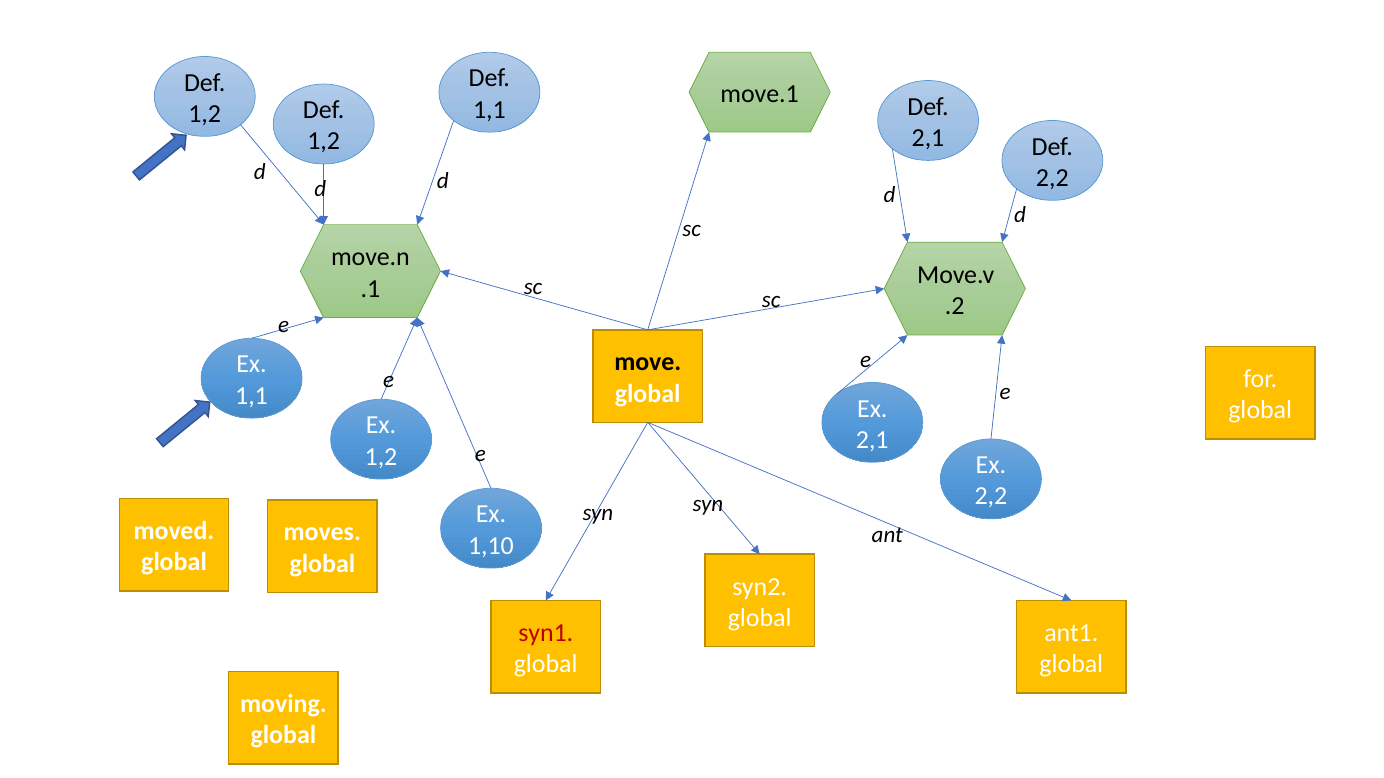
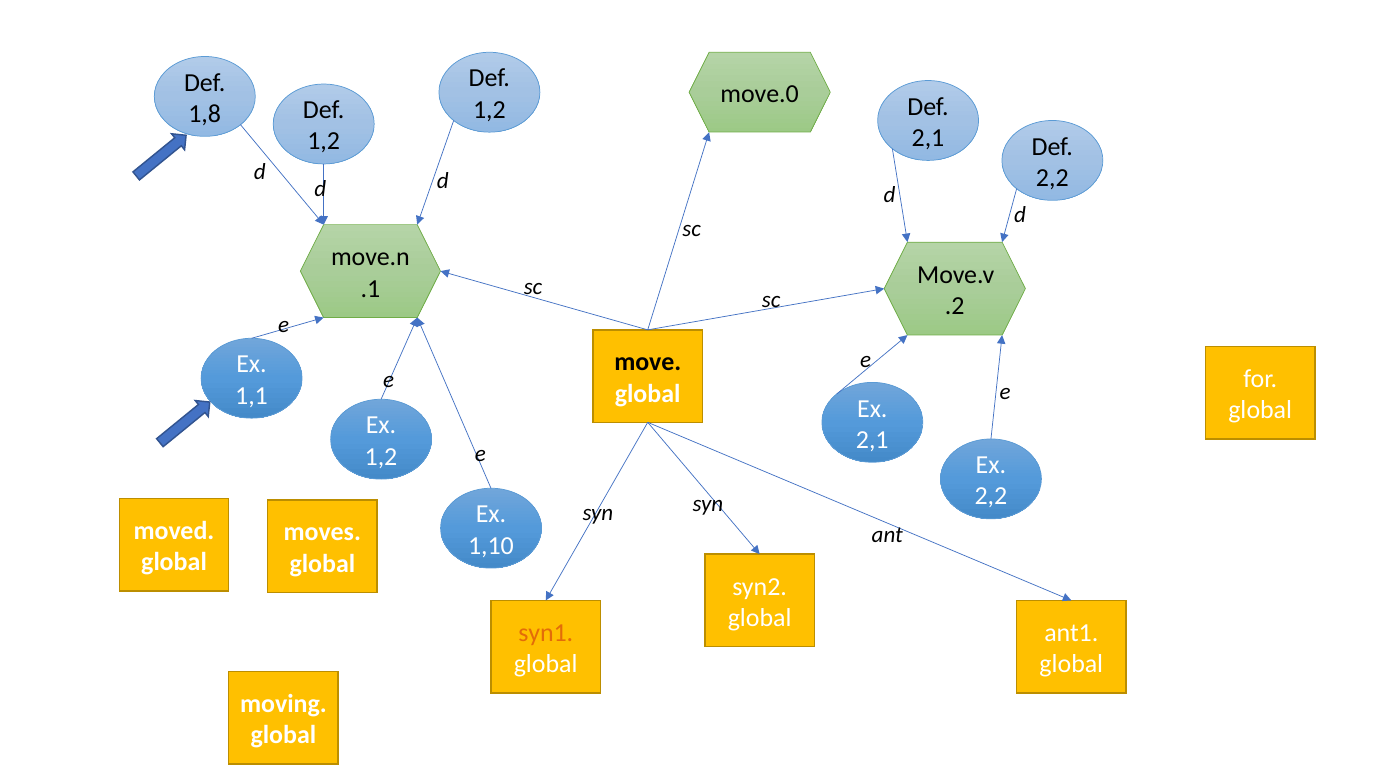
move.1: move.1 -> move.0 (760, 94)
1,1: 1,1 -> 1,2 (489, 110)
1,2: 1,2 -> 1,8 (205, 114)
syn1 colour: red -> orange (546, 633)
